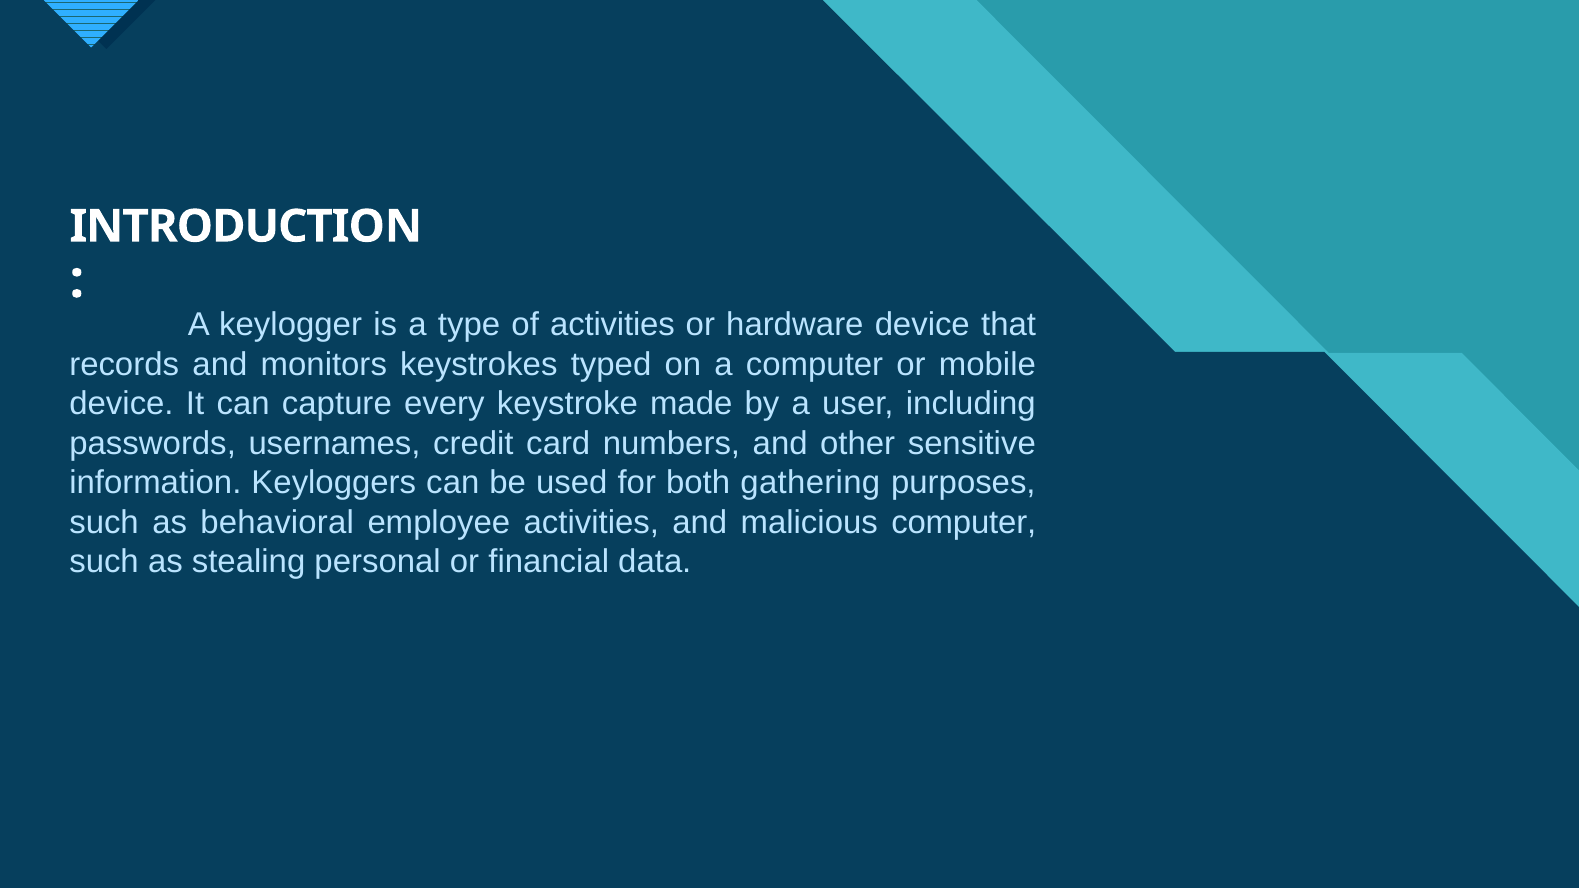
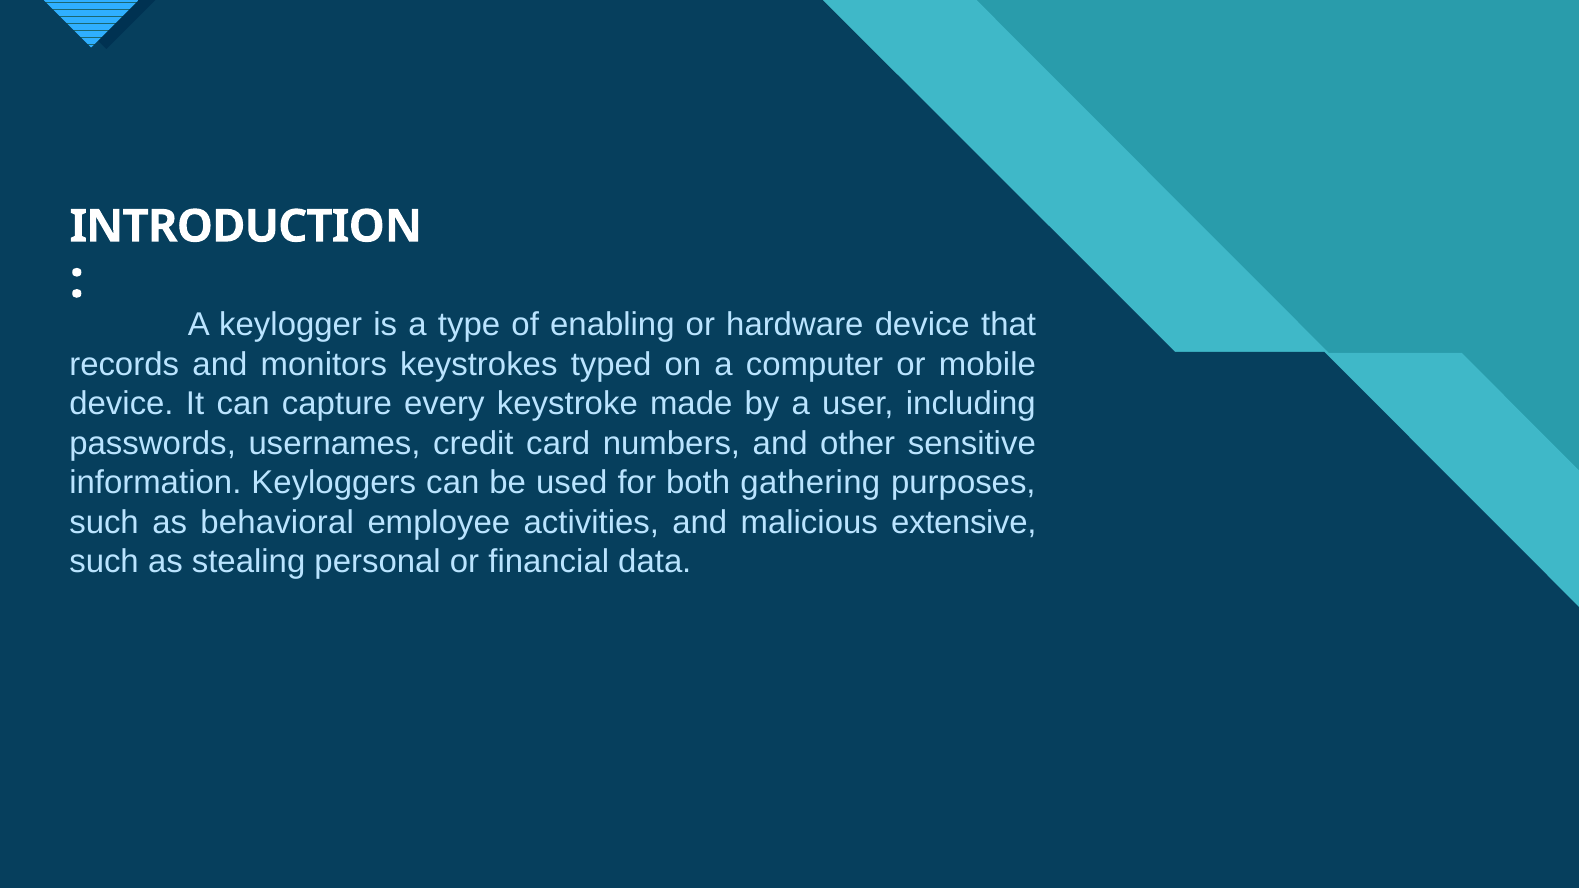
of activities: activities -> enabling (612, 325)
malicious computer: computer -> extensive (964, 522)
